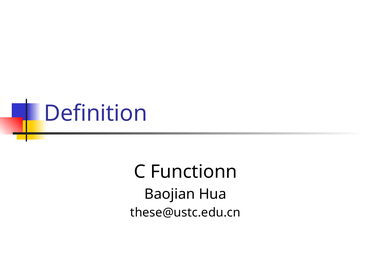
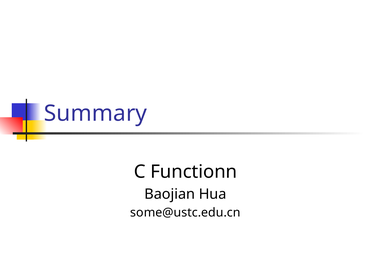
Definition: Definition -> Summary (95, 113)
these@ustc.edu.cn: these@ustc.edu.cn -> some@ustc.edu.cn (185, 213)
